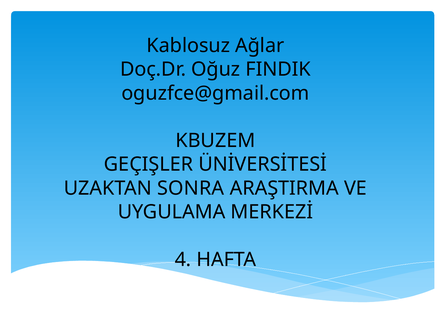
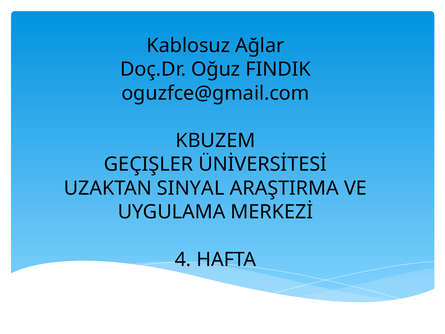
SONRA: SONRA -> SINYAL (191, 188)
